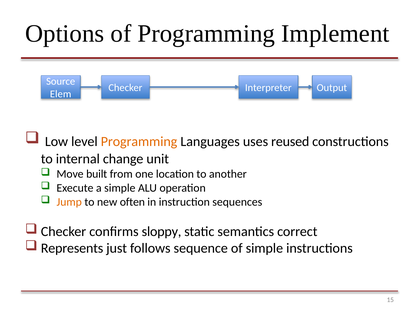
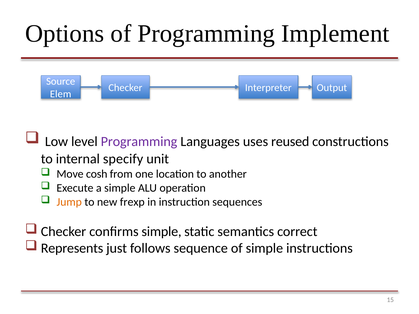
Programming colour: orange -> purple (139, 142)
change: change -> specify (123, 159)
built: built -> cosh (97, 174)
often: often -> frexp (132, 202)
confirms sloppy: sloppy -> simple (162, 232)
